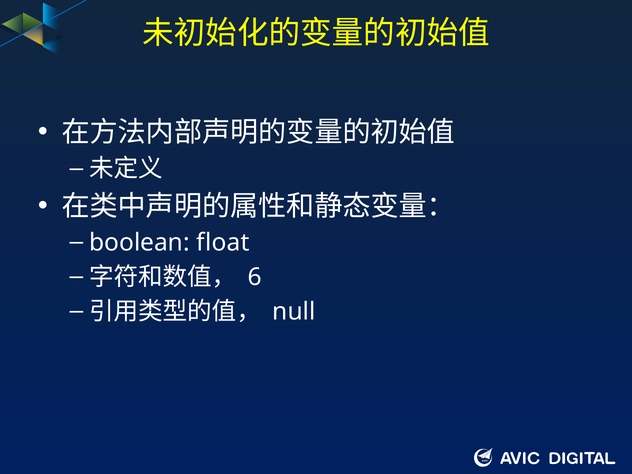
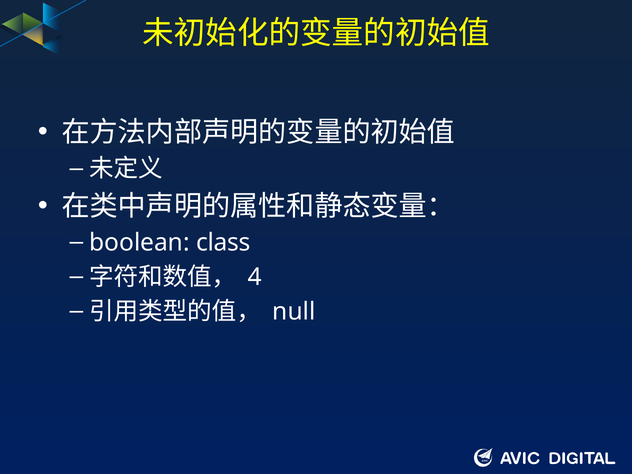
float: float -> class (223, 243)
6: 6 -> 4 (255, 277)
